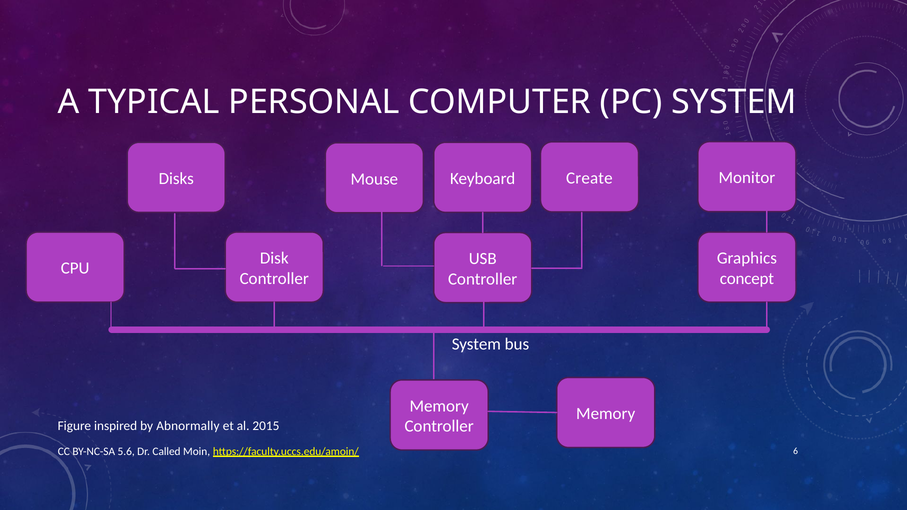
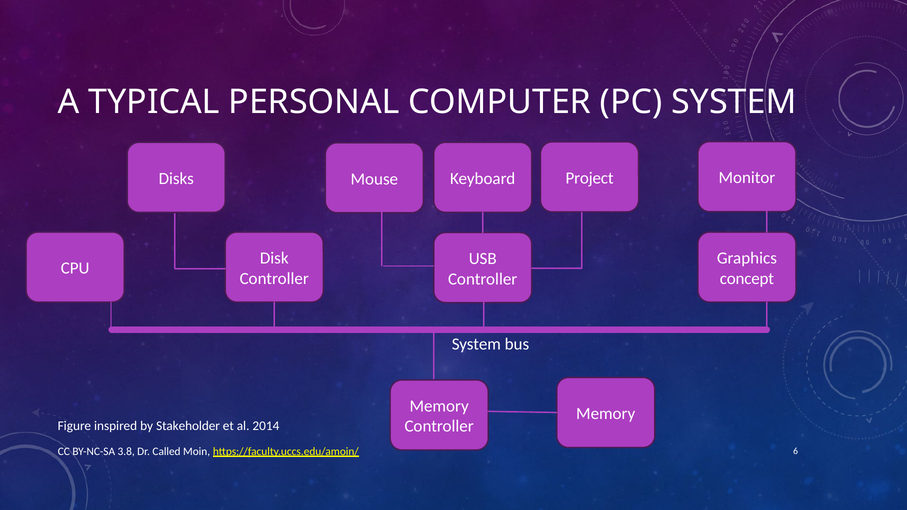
Create: Create -> Project (590, 178)
Abnormally: Abnormally -> Stakeholder (188, 426)
2015: 2015 -> 2014 (266, 426)
5.6: 5.6 -> 3.8 (126, 451)
